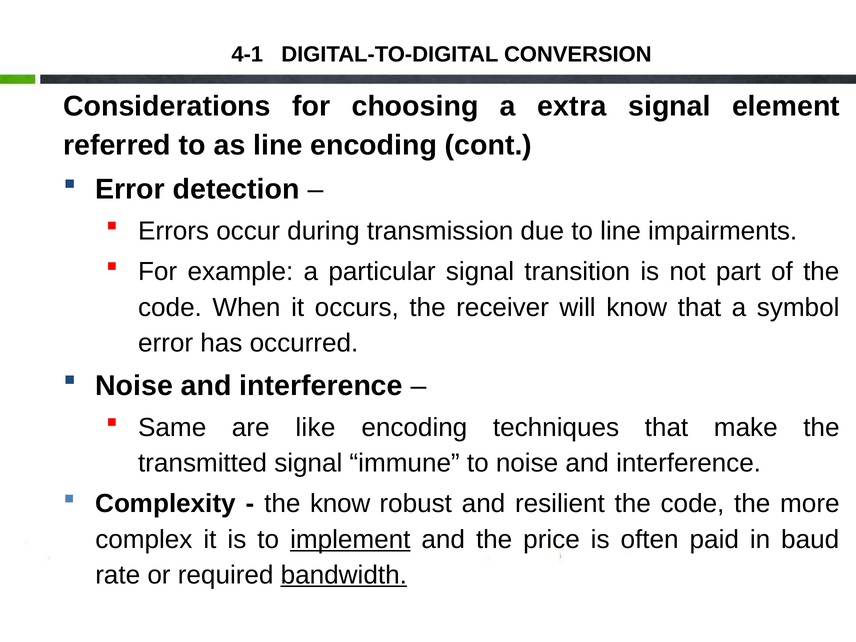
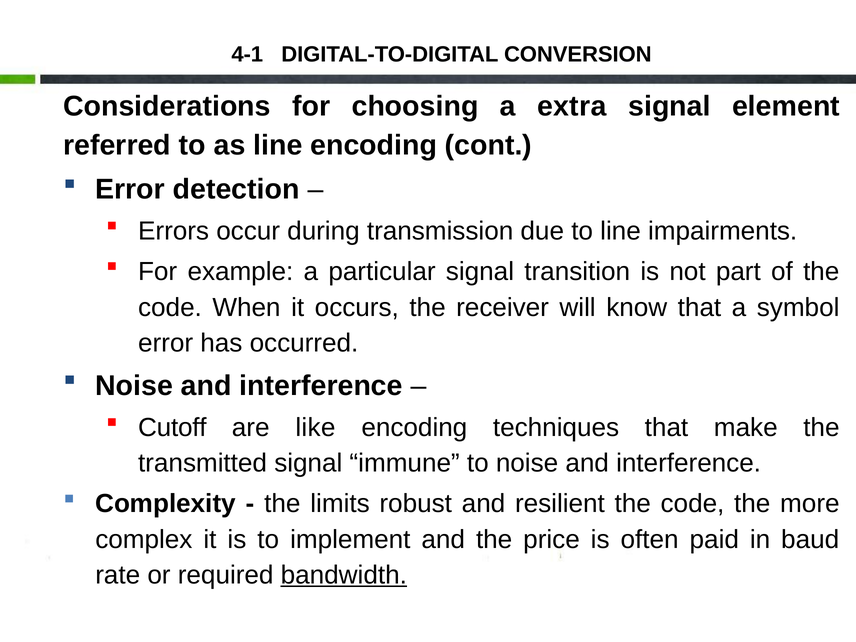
Same: Same -> Cutoff (172, 427)
the know: know -> limits (340, 504)
implement underline: present -> none (350, 539)
